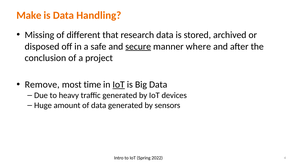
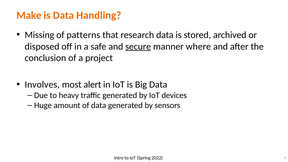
different: different -> patterns (83, 35)
Remove: Remove -> Involves (42, 85)
time: time -> alert (92, 85)
IoT underline: present -> none (119, 85)
